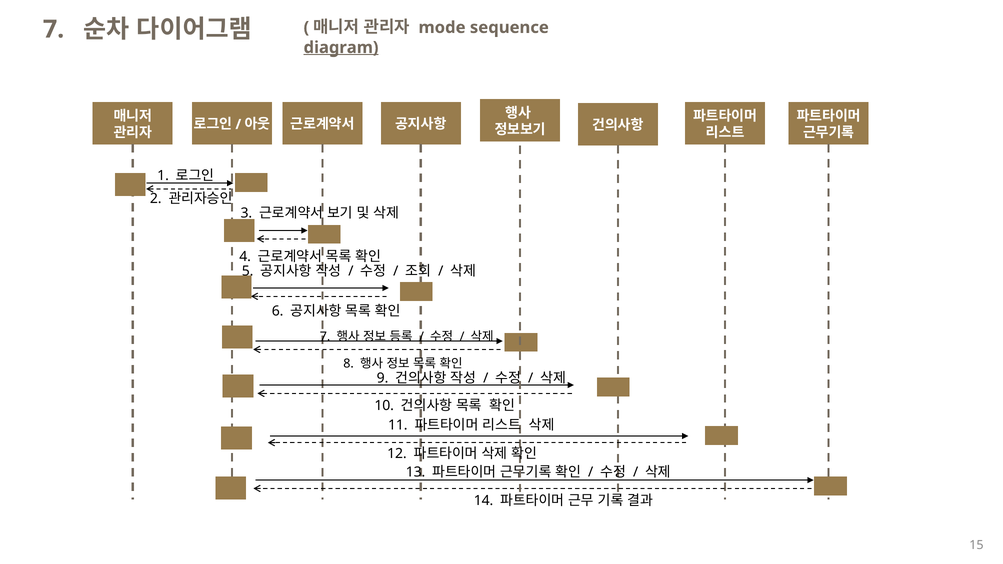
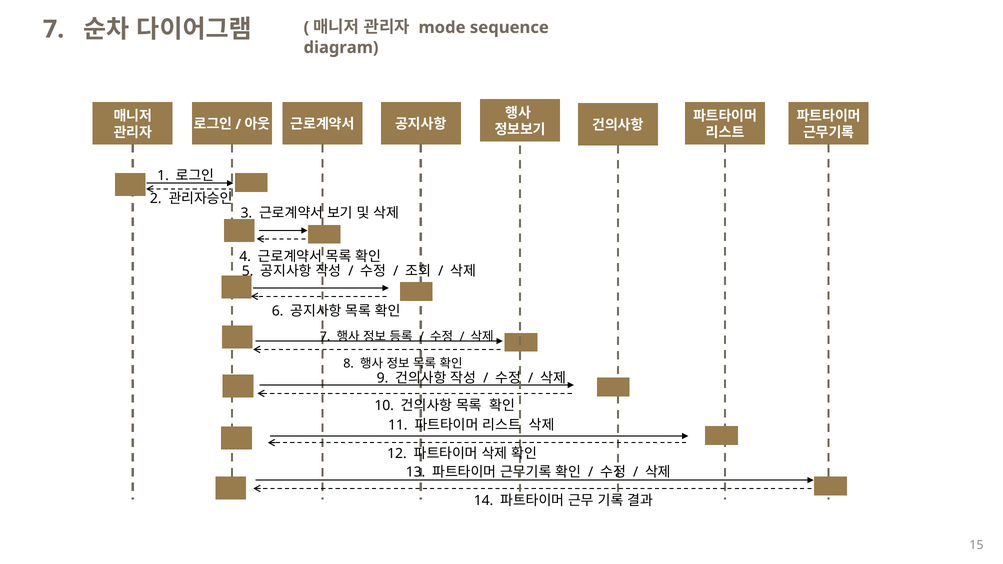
diagram underline: present -> none (341, 48)
